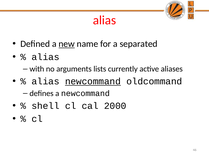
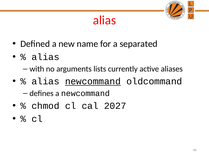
new underline: present -> none (67, 44)
shell: shell -> chmod (45, 106)
2000: 2000 -> 2027 (115, 106)
